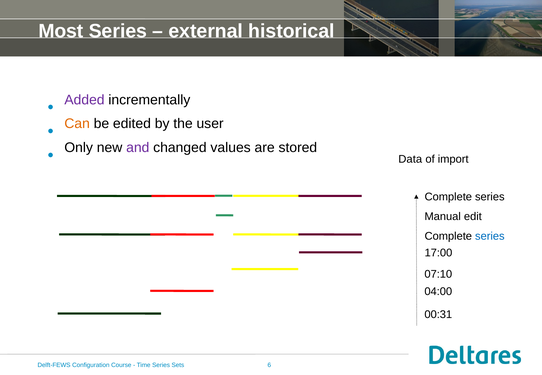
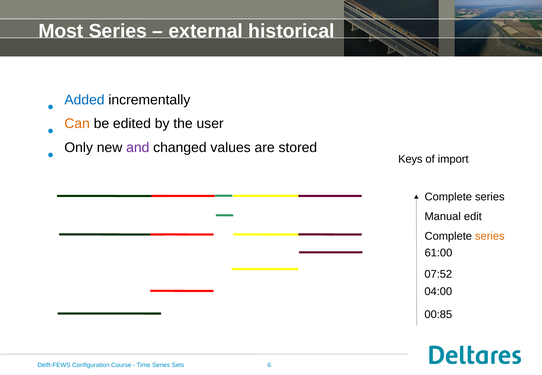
Added colour: purple -> blue (84, 100)
Data: Data -> Keys (410, 159)
series colour: blue -> orange (490, 236)
17:00: 17:00 -> 61:00 (438, 253)
07:10: 07:10 -> 07:52 (438, 274)
00:31: 00:31 -> 00:85 (438, 315)
